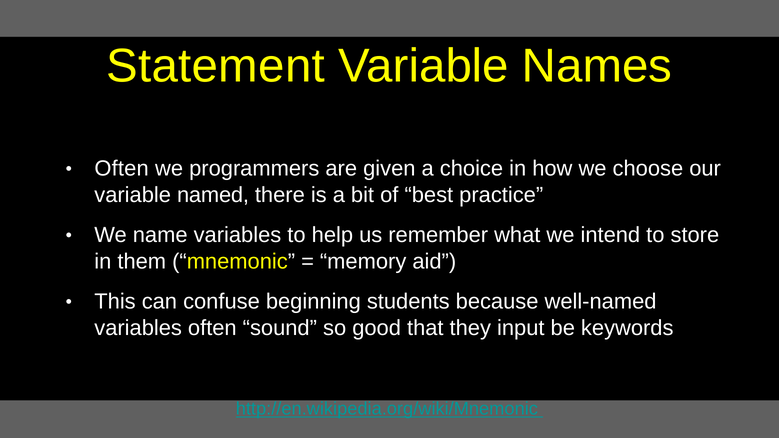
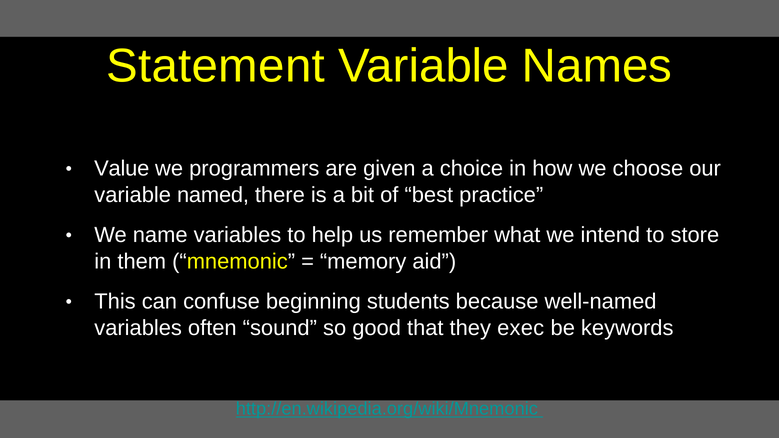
Often: Often -> Value (122, 169)
input: input -> exec (521, 328)
